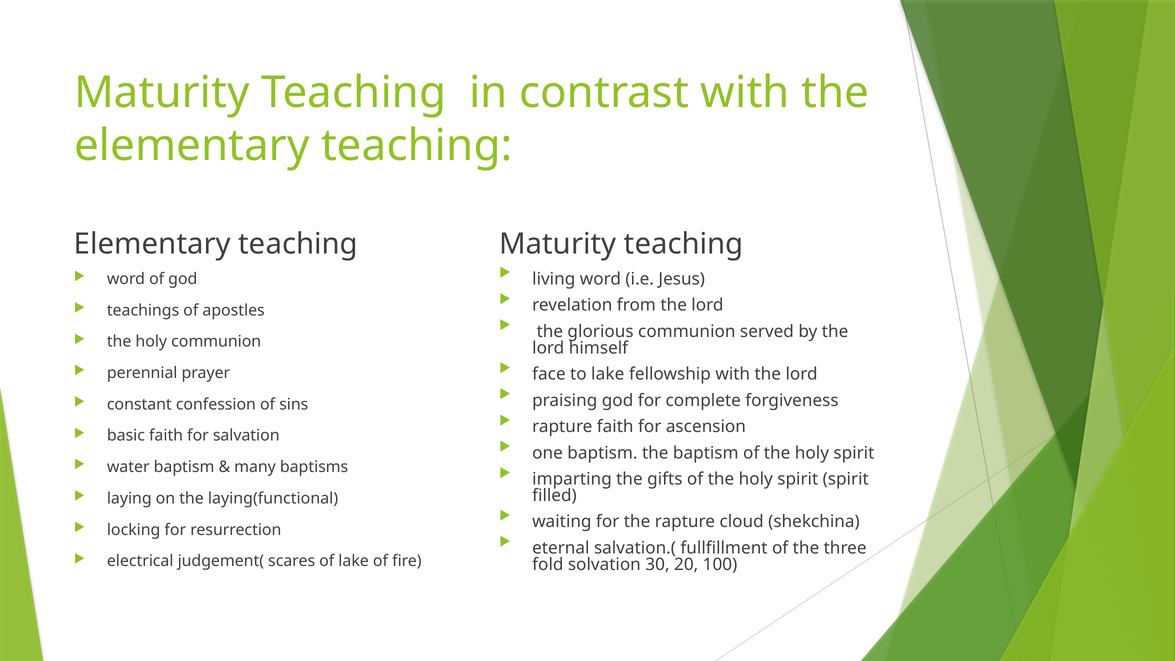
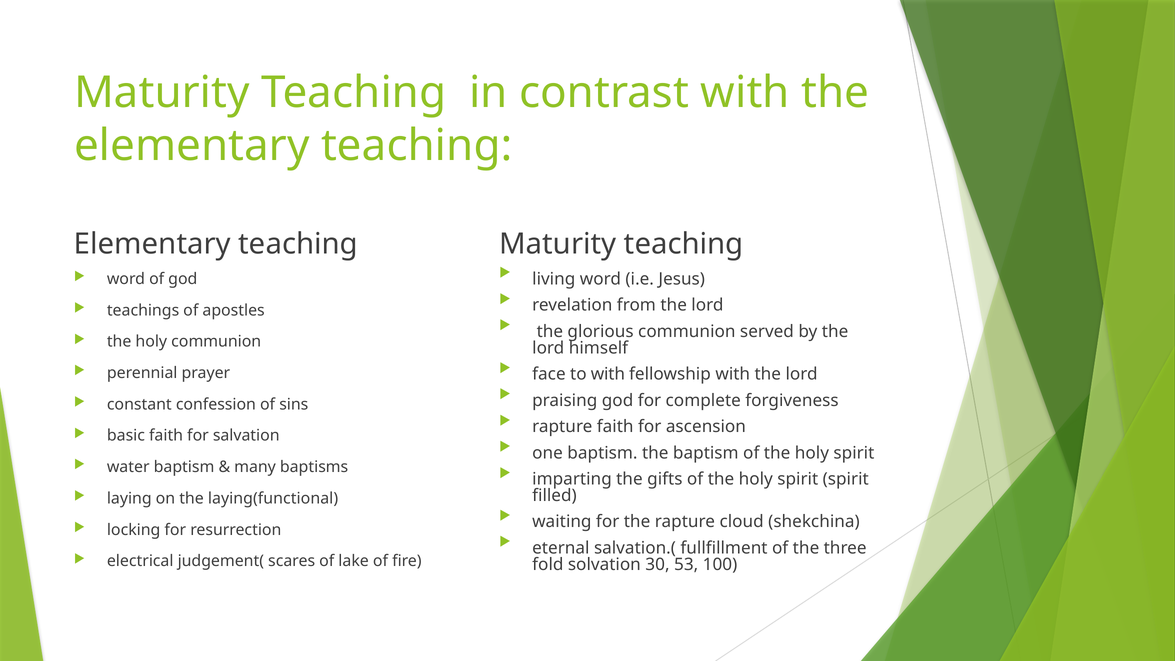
to lake: lake -> with (608, 374)
20: 20 -> 53 (686, 564)
